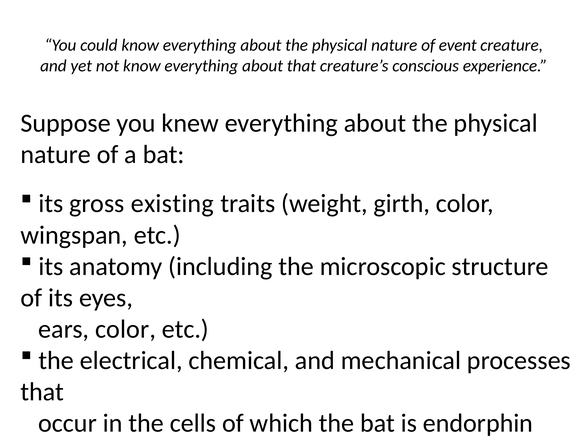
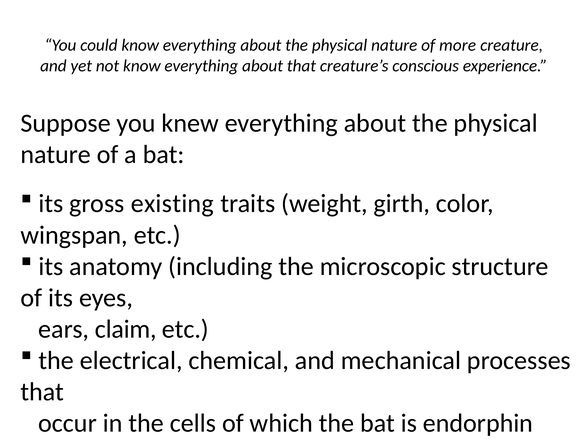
event: event -> more (458, 45)
ears color: color -> claim (126, 329)
